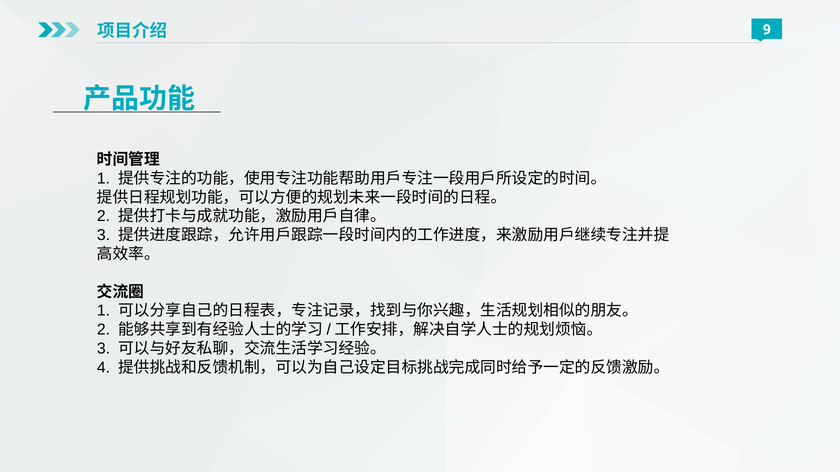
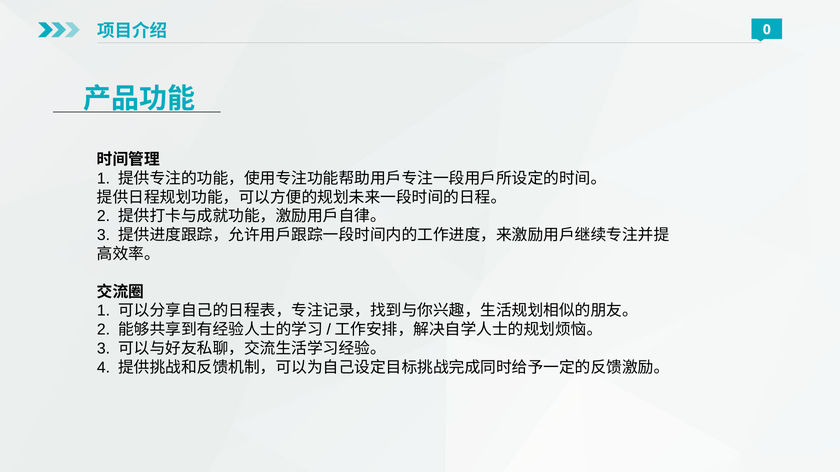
9: 9 -> 0 (767, 30)
